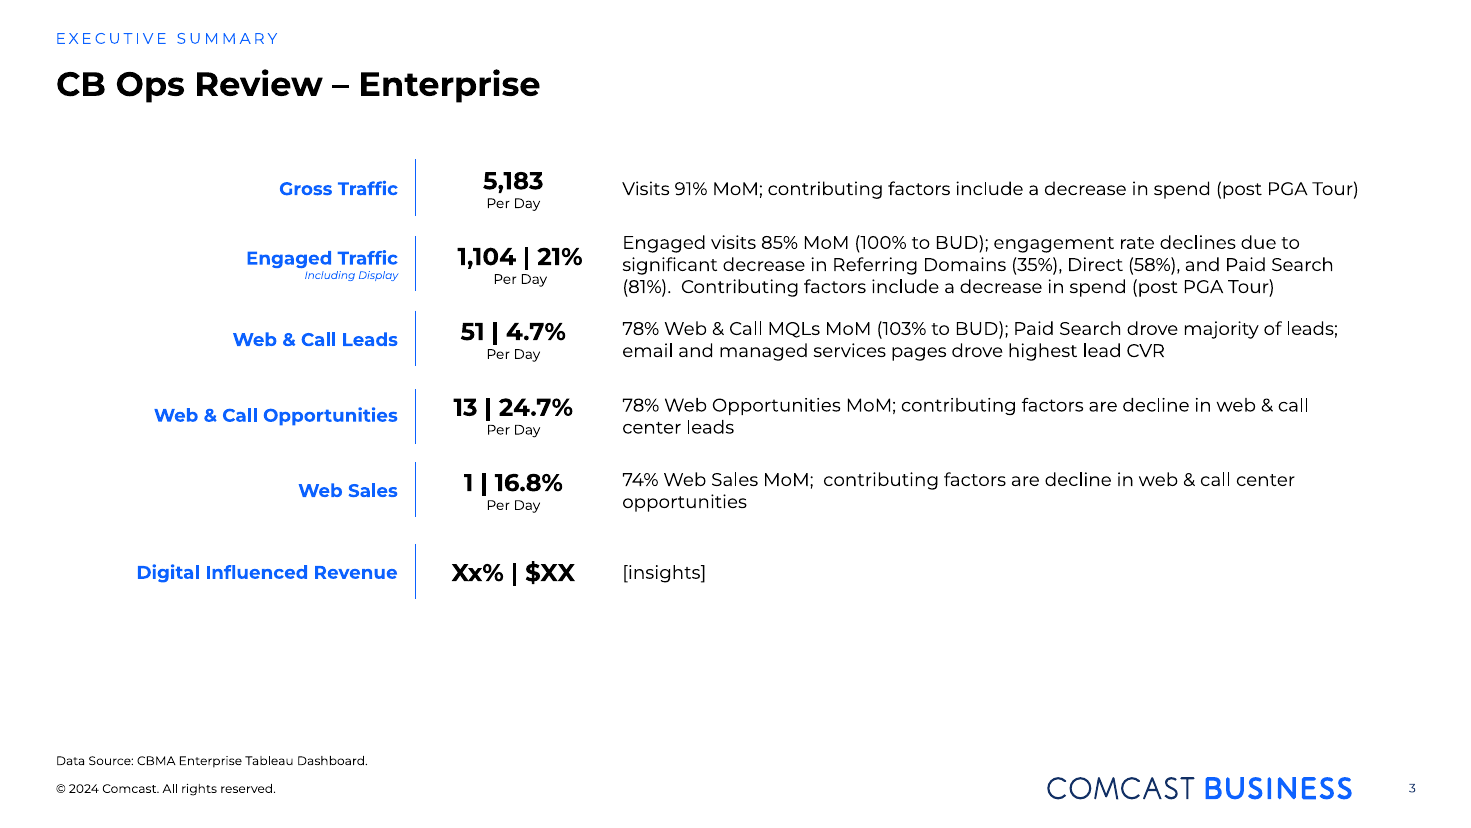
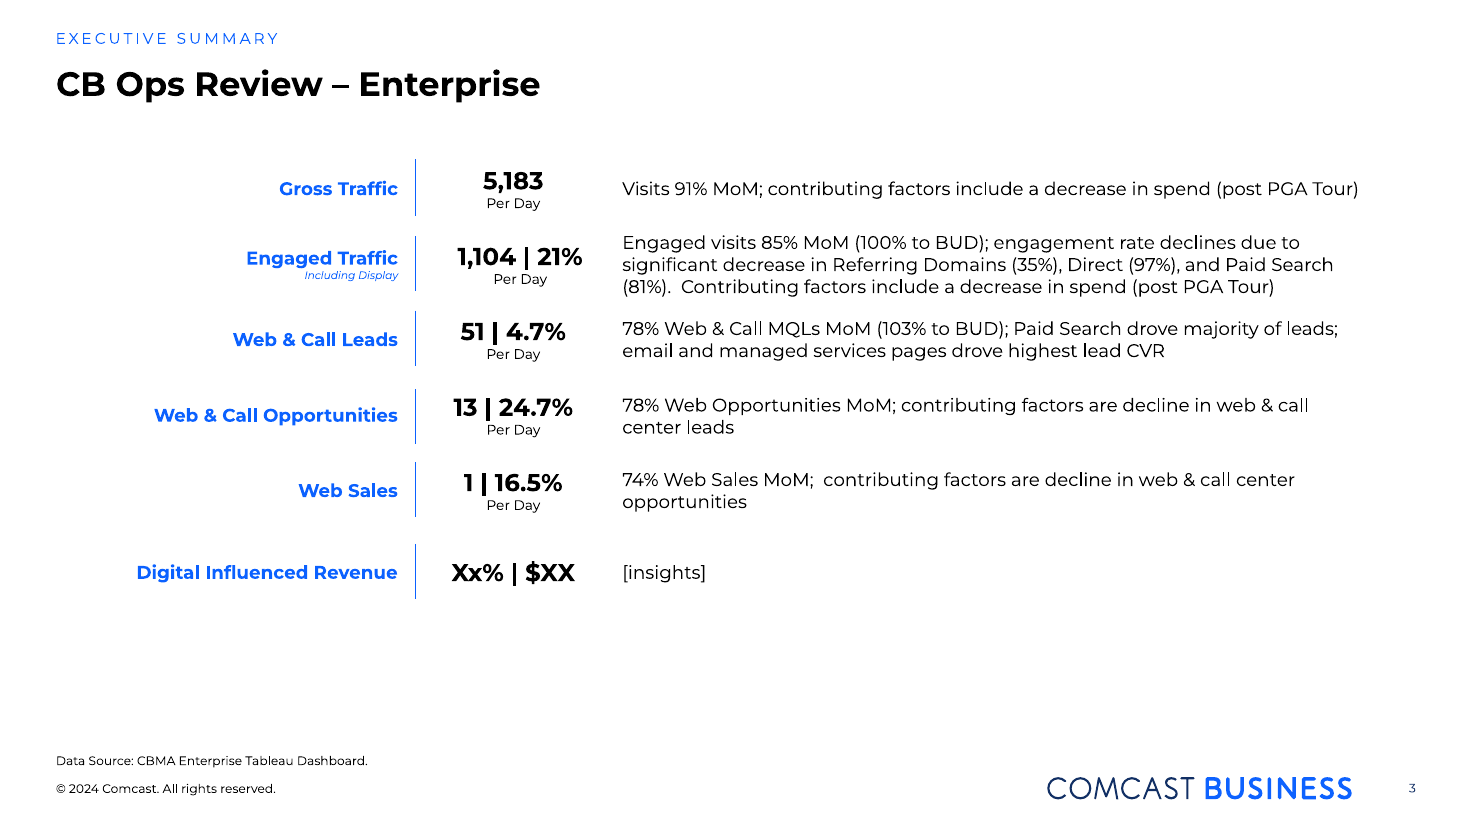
58%: 58% -> 97% (1154, 265)
16.8%: 16.8% -> 16.5% (529, 483)
